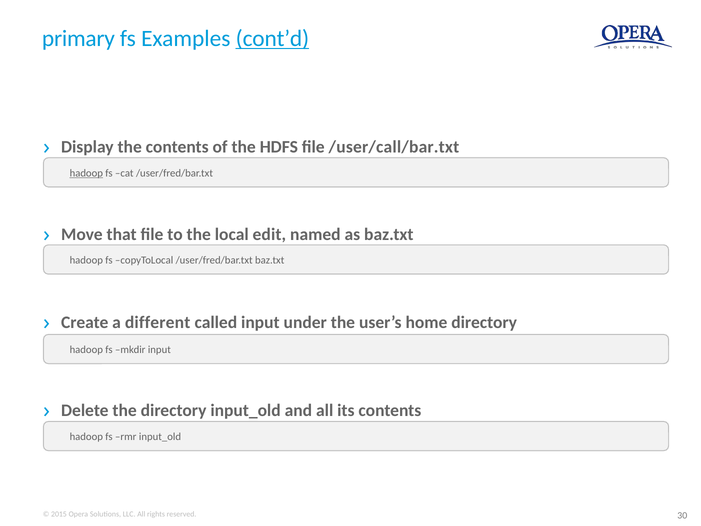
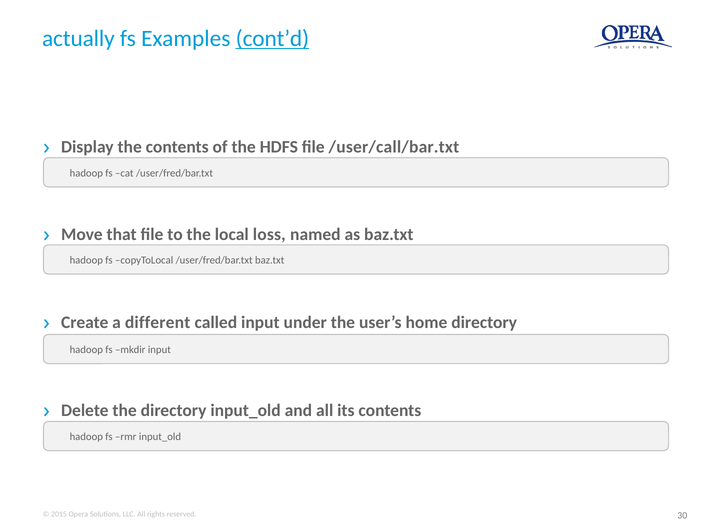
primary: primary -> actually (78, 38)
hadoop underline: present -> none (86, 173)
edit: edit -> loss (269, 235)
